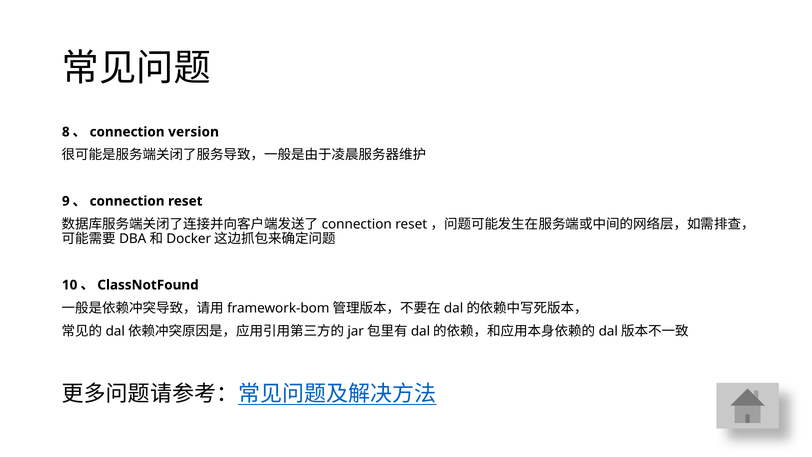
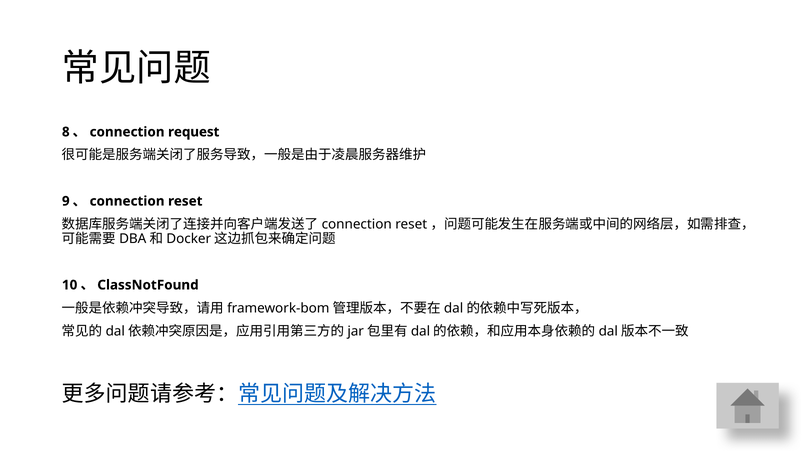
version: version -> request (194, 132)
